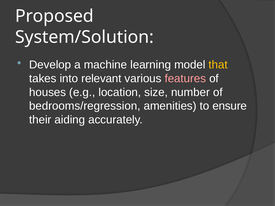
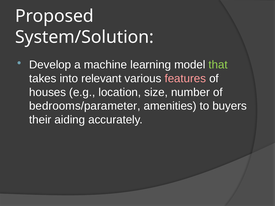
that colour: yellow -> light green (218, 65)
bedrooms/regression: bedrooms/regression -> bedrooms/parameter (85, 106)
ensure: ensure -> buyers (230, 106)
